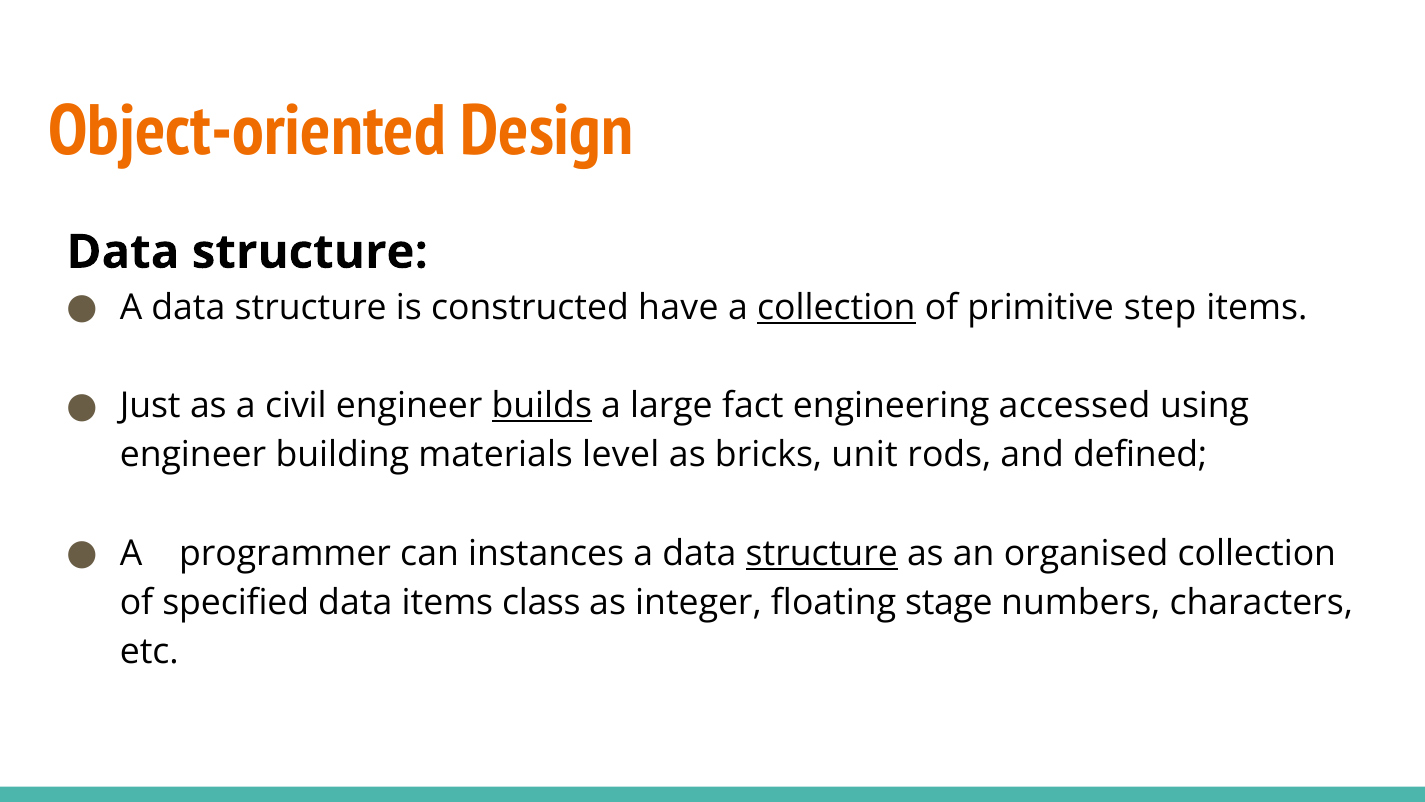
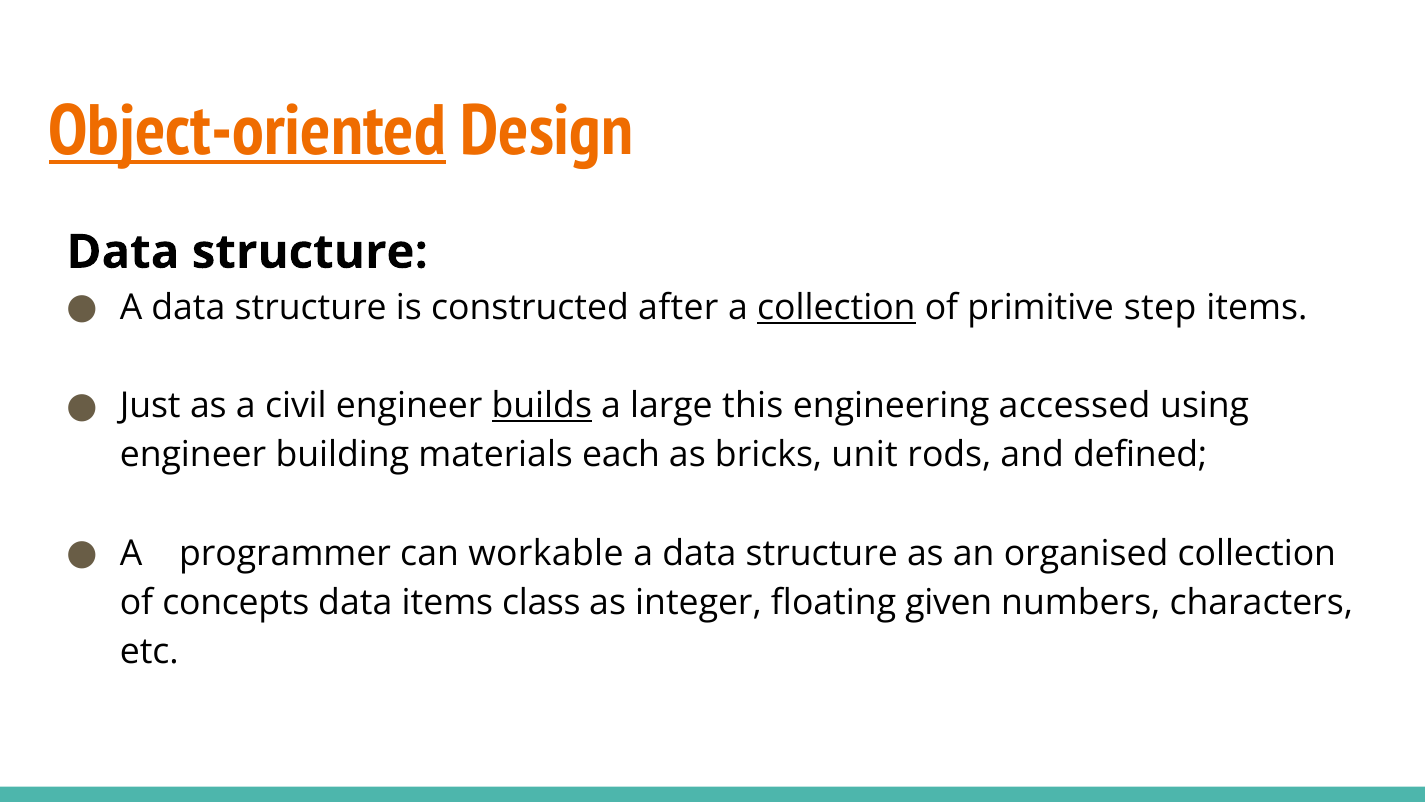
Object-oriented underline: none -> present (247, 131)
have: have -> after (678, 307)
fact: fact -> this (753, 406)
level: level -> each (621, 455)
instances: instances -> workable (546, 553)
structure underline: present -> none (822, 553)
specified: specified -> concepts (236, 602)
stage: stage -> given (949, 602)
